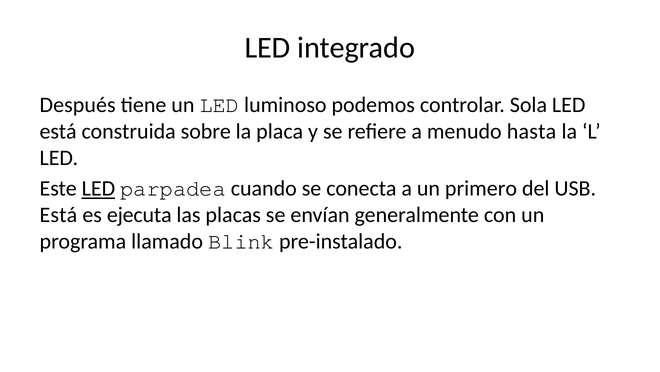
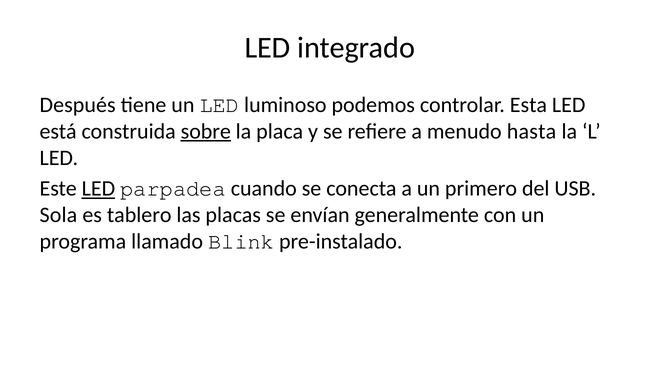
Sola: Sola -> Esta (528, 105)
sobre underline: none -> present (206, 131)
Está: Está -> Sola (58, 215)
ejecuta: ejecuta -> tablero (139, 215)
